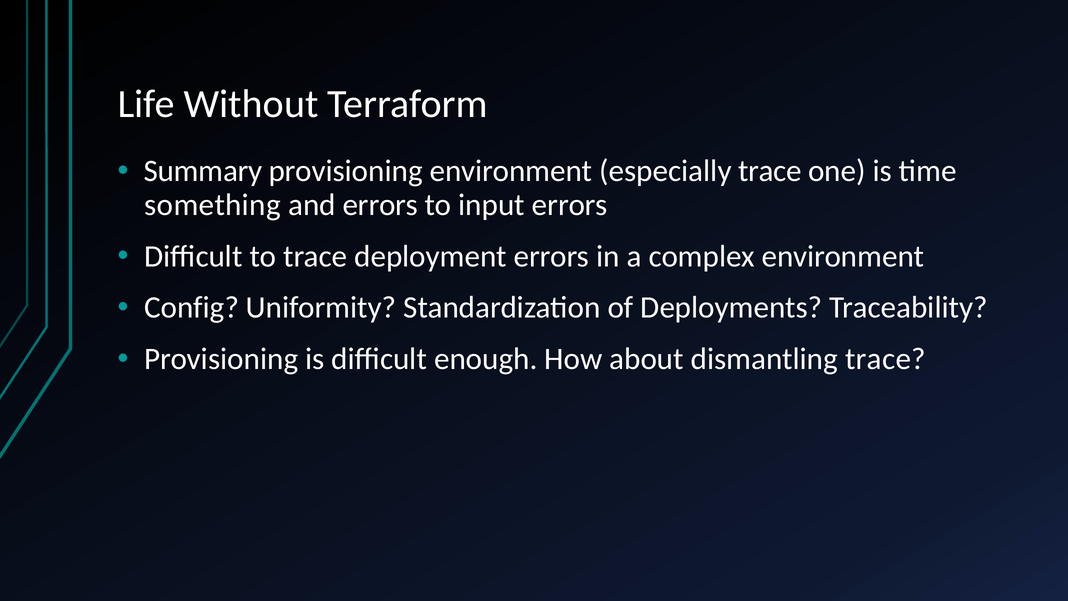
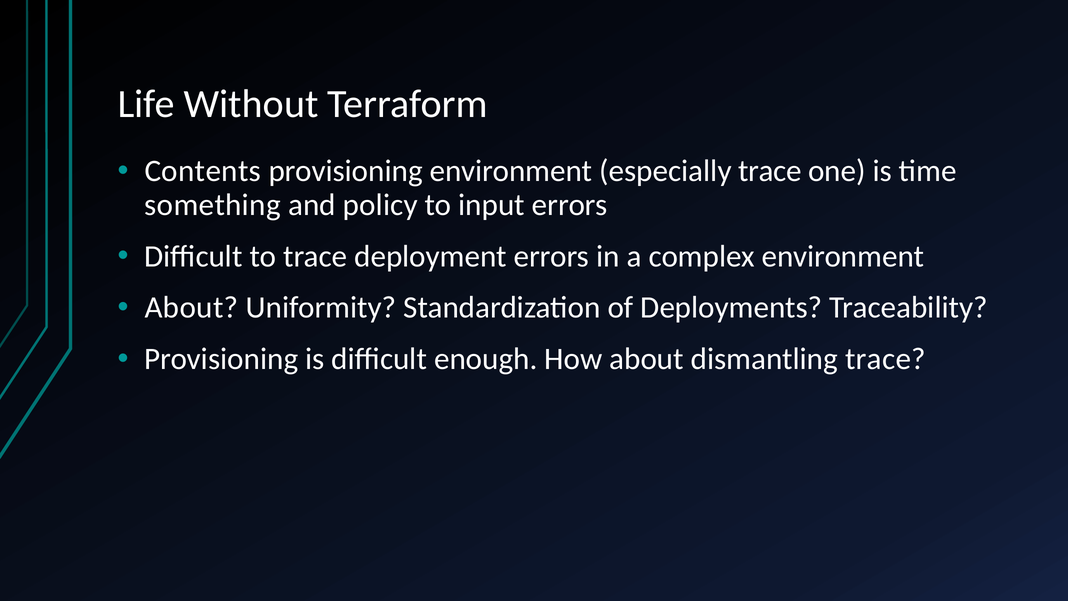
Summary: Summary -> Contents (203, 171)
and errors: errors -> policy (380, 205)
Config: Config -> About (191, 308)
